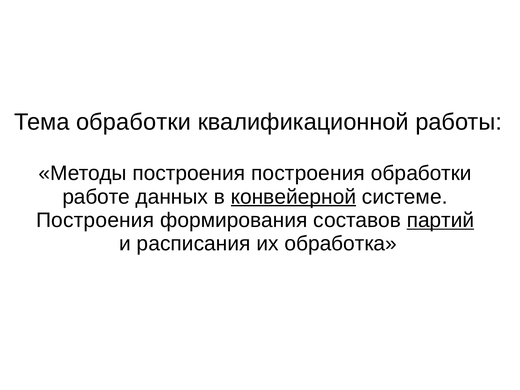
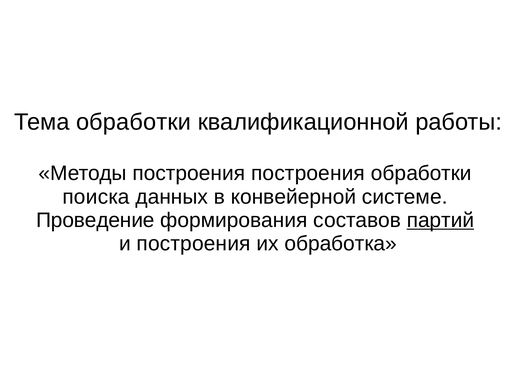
работе: работе -> поиска (96, 197)
конвейерной underline: present -> none (293, 197)
Построения: Построения -> Проведение (95, 220)
и расписания: расписания -> построения (194, 244)
